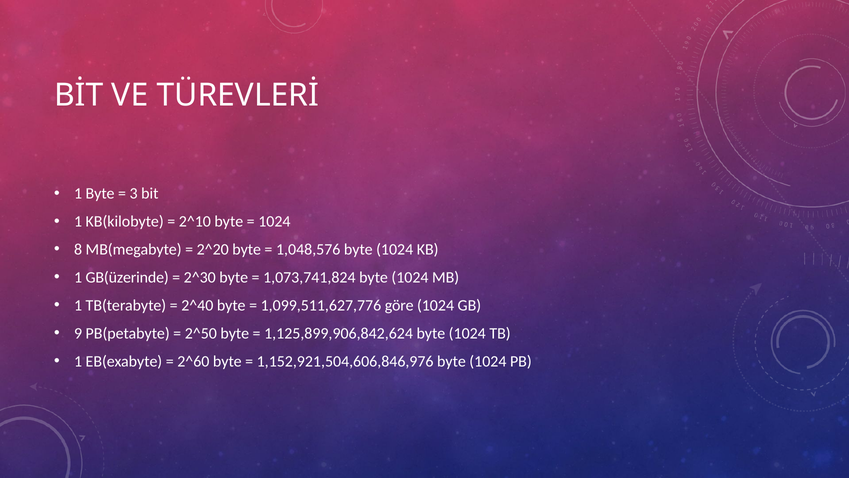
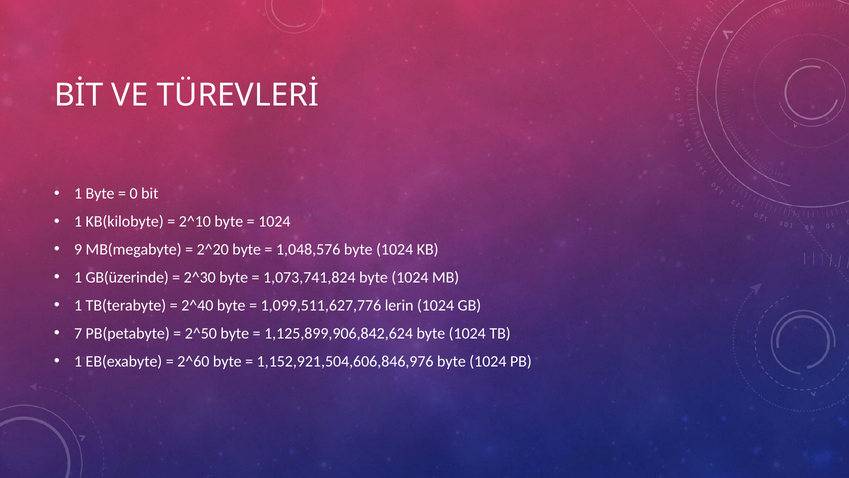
3: 3 -> 0 (134, 193)
8: 8 -> 9 (78, 249)
göre: göre -> lerin (399, 305)
9: 9 -> 7 (78, 333)
